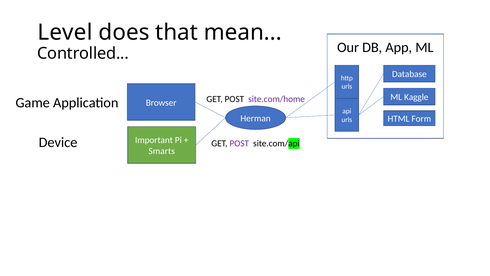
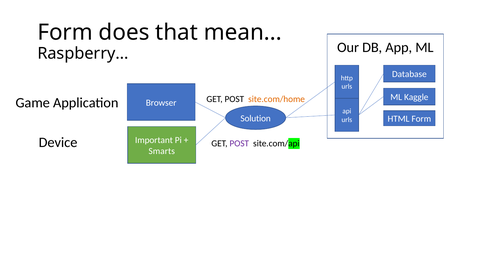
Level: Level -> Form (65, 32)
Controlled: Controlled -> Raspberry (83, 53)
site.com/home colour: purple -> orange (277, 99)
Herman: Herman -> Solution (256, 118)
